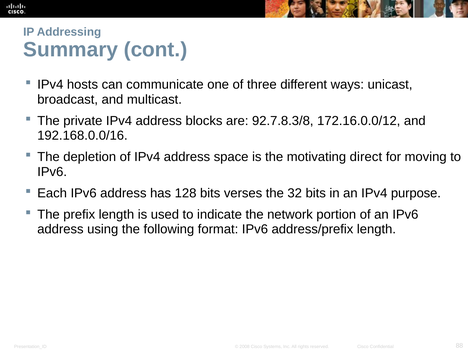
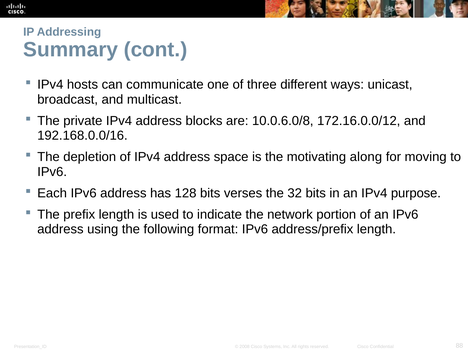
92.7.8.3/8: 92.7.8.3/8 -> 10.0.6.0/8 (283, 121)
direct: direct -> along (366, 157)
